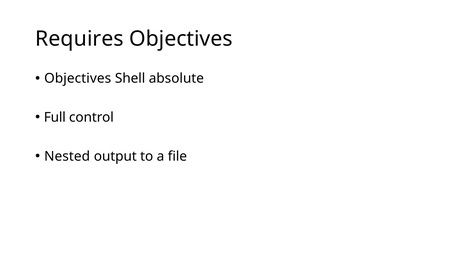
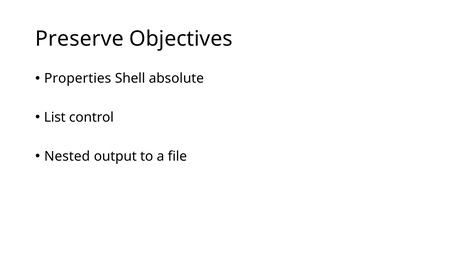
Requires: Requires -> Preserve (79, 39)
Objectives: Objectives -> Properties (78, 78)
Full: Full -> List (55, 117)
